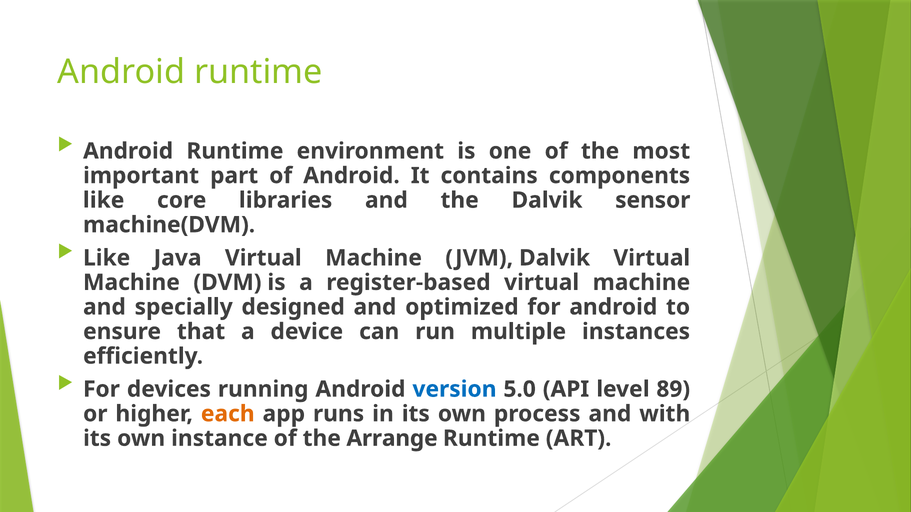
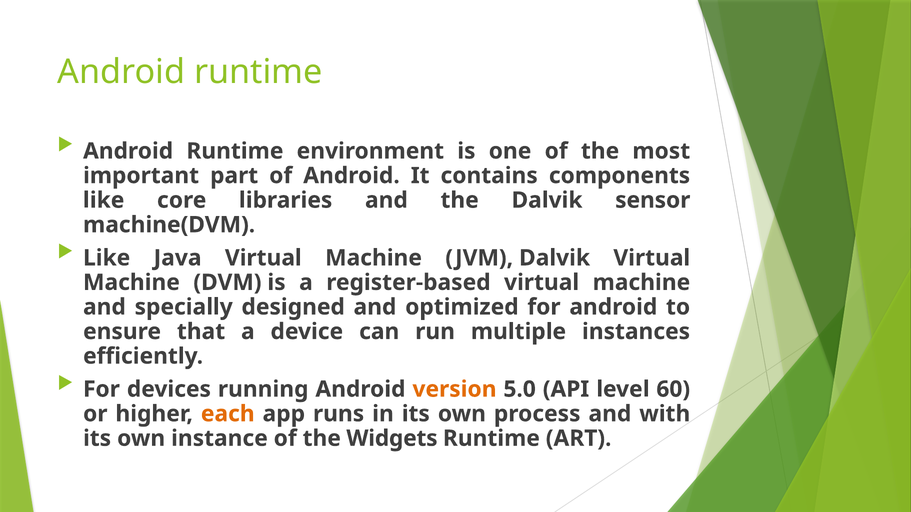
version colour: blue -> orange (454, 390)
89: 89 -> 60 (673, 390)
Arrange: Arrange -> Widgets (392, 439)
